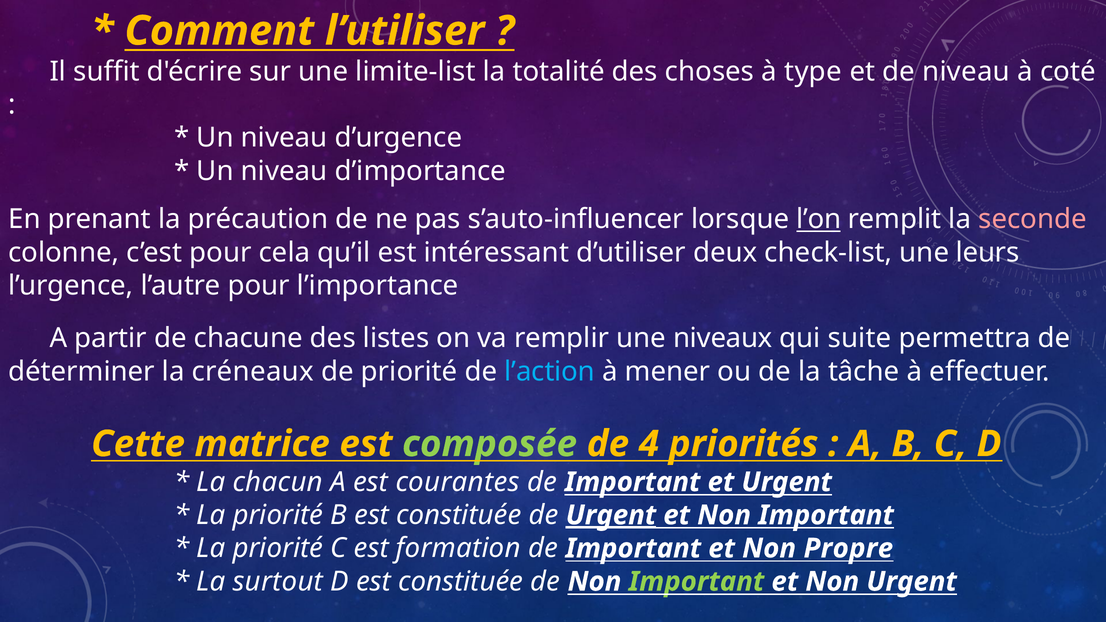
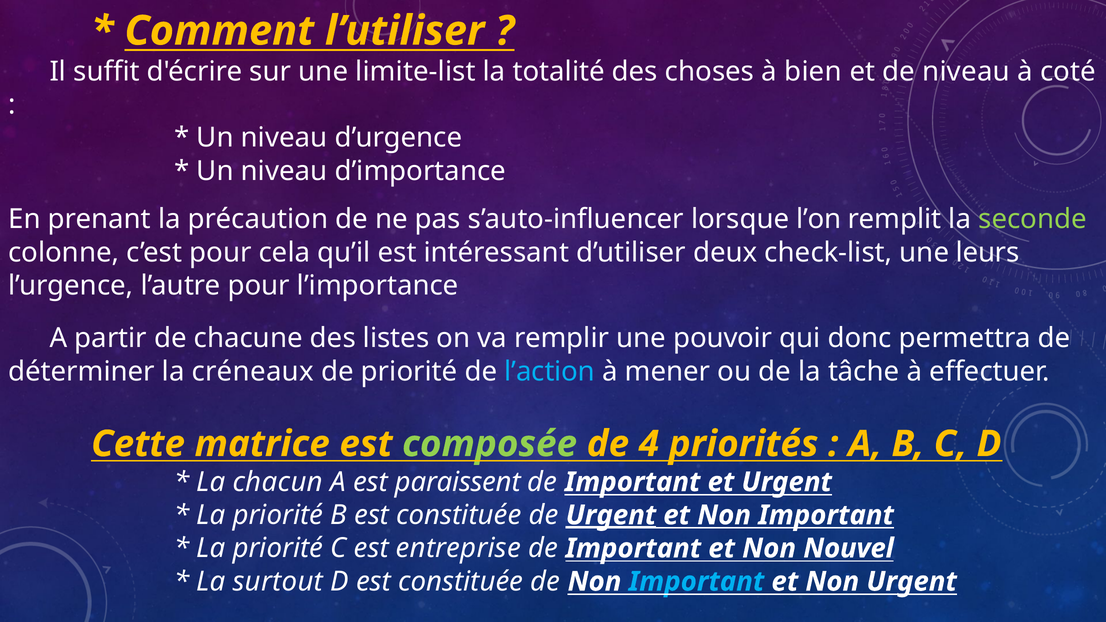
type: type -> bien (813, 71)
l’on underline: present -> none (819, 219)
seconde colour: pink -> light green (1033, 219)
niveaux: niveaux -> pouvoir (723, 338)
suite: suite -> donc (860, 338)
courantes: courantes -> paraissent (458, 482)
formation: formation -> entreprise (458, 548)
Propre: Propre -> Nouvel (849, 548)
Important colour: light green -> light blue (696, 582)
